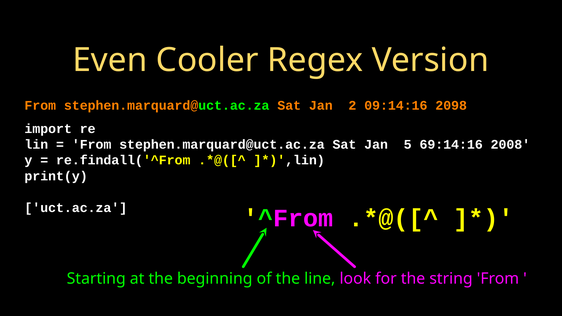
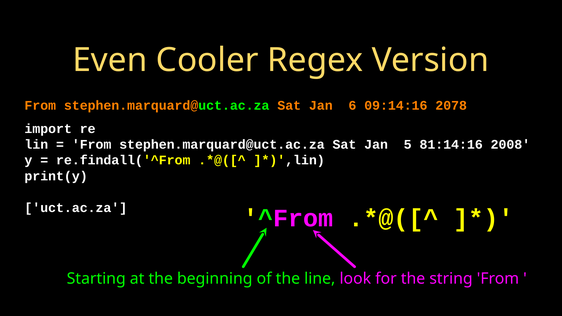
2: 2 -> 6 (352, 106)
2098: 2098 -> 2078 (451, 106)
69:14:16: 69:14:16 -> 81:14:16 (451, 145)
